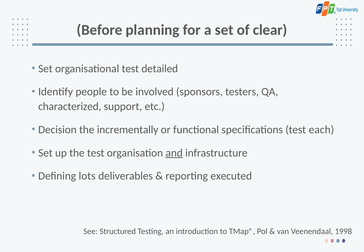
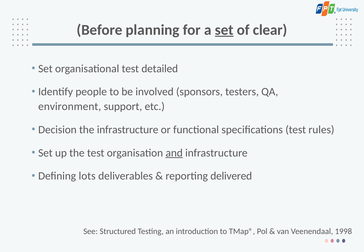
set underline: none -> present (224, 30)
characterized: characterized -> environment (70, 107)
the incrementally: incrementally -> infrastructure (128, 130)
each: each -> rules (321, 130)
executed: executed -> delivered (231, 176)
